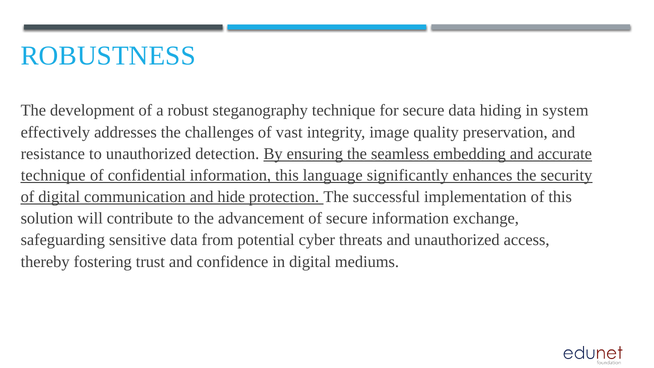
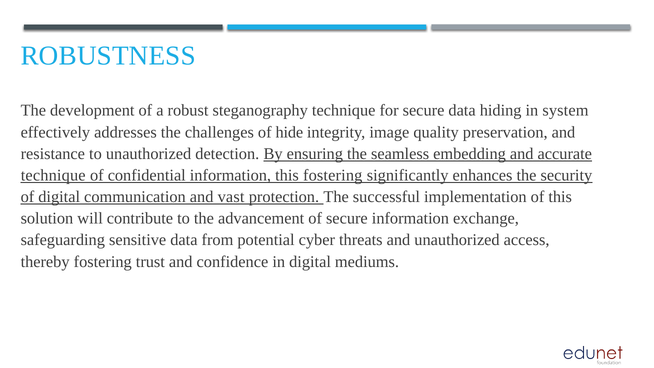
vast: vast -> hide (289, 132)
this language: language -> fostering (333, 175)
hide: hide -> vast (231, 197)
